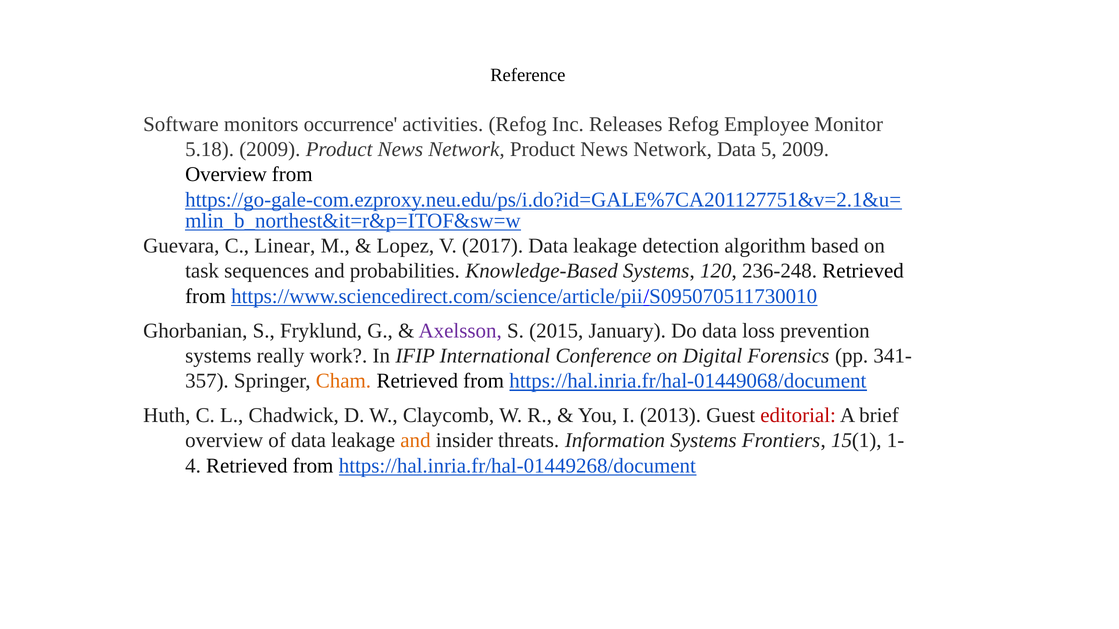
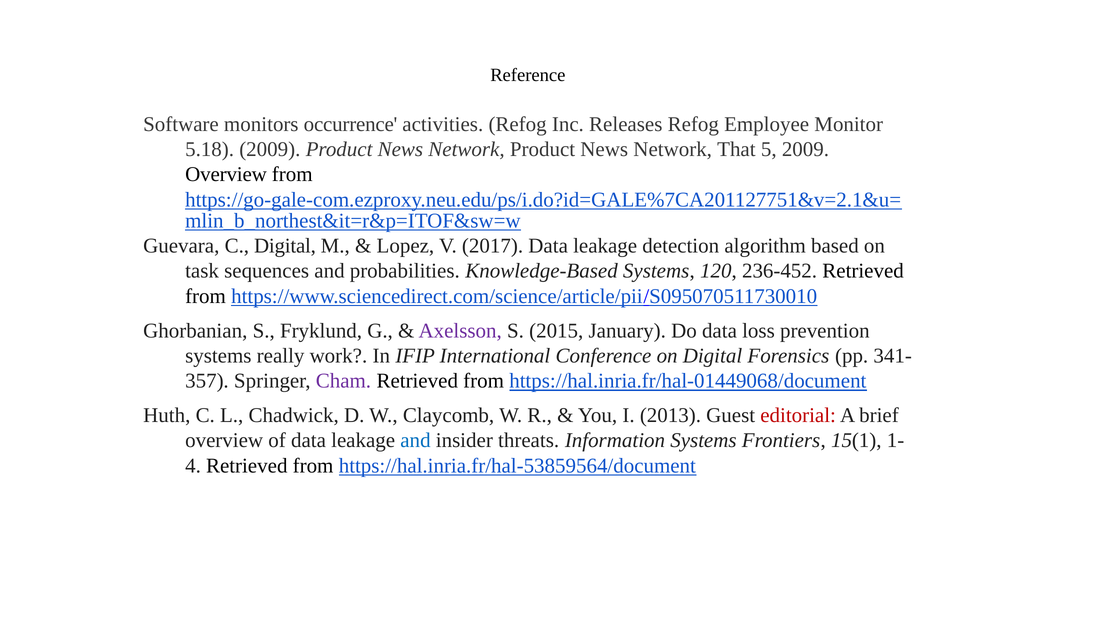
Network Data: Data -> That (736, 149)
C Linear: Linear -> Digital (285, 246)
236-248: 236-248 -> 236-452 (780, 271)
Cham colour: orange -> purple (343, 381)
and colour: orange -> blue (415, 441)
https://hal.inria.fr/hal-01449268/document: https://hal.inria.fr/hal-01449268/document -> https://hal.inria.fr/hal-53859564/document (517, 466)
